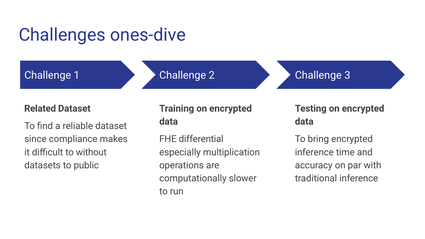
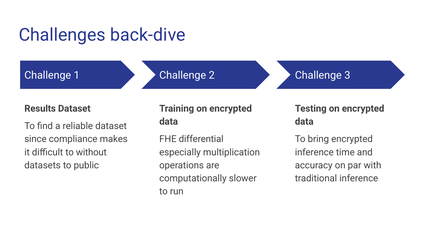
ones-dive: ones-dive -> back-dive (148, 35)
Related: Related -> Results (40, 109)
